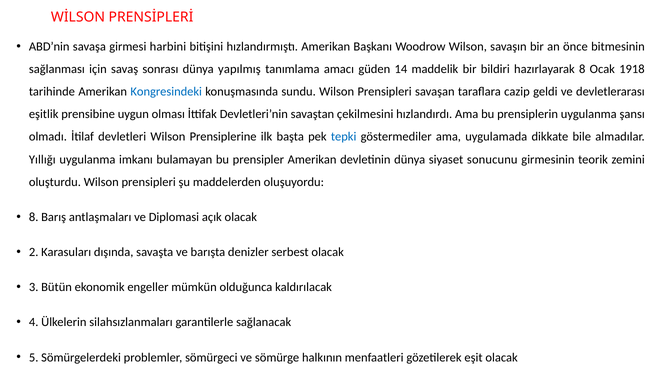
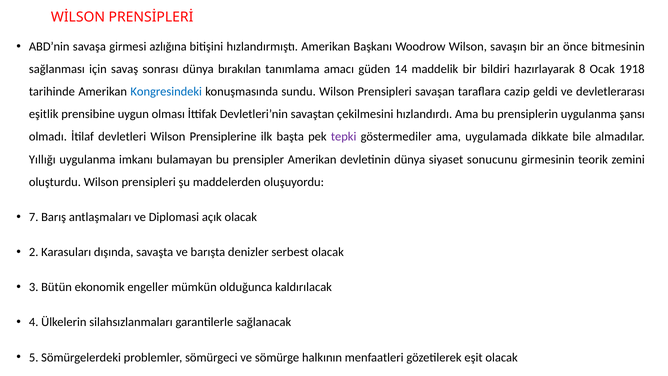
harbini: harbini -> azlığına (168, 47)
yapılmış: yapılmış -> bırakılan (240, 69)
tepki colour: blue -> purple (344, 137)
8: 8 -> 7 (34, 217)
